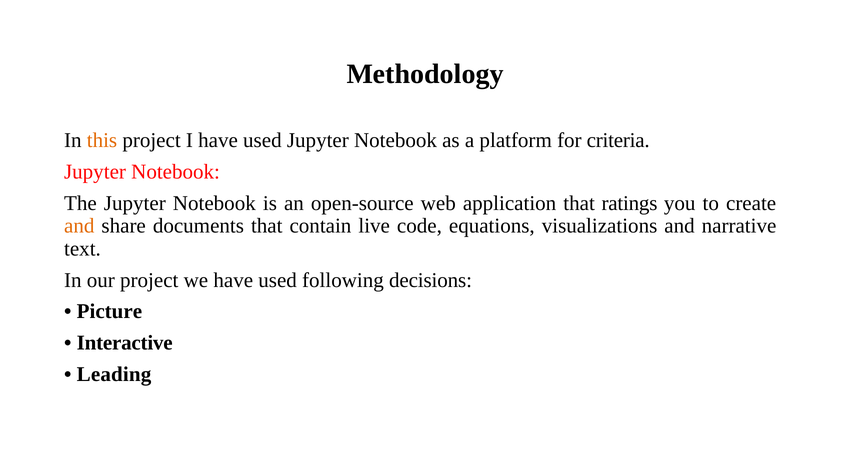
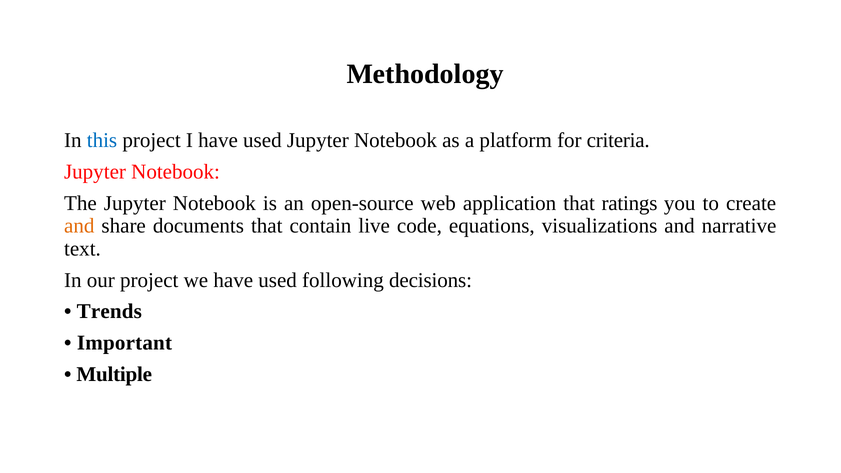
this colour: orange -> blue (102, 140)
Picture: Picture -> Trends (109, 312)
Interactive: Interactive -> Important (124, 343)
Leading: Leading -> Multiple (114, 374)
